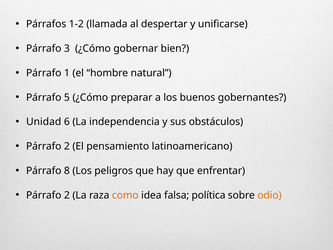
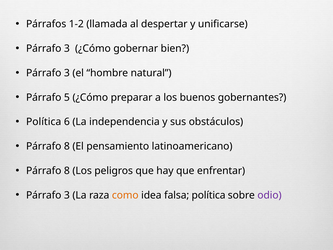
1: 1 -> 3 (67, 73)
Unidad: Unidad -> Política (44, 122)
2: 2 -> 8 (67, 146)
2: 2 -> 3 (67, 195)
odio colour: orange -> purple (269, 195)
